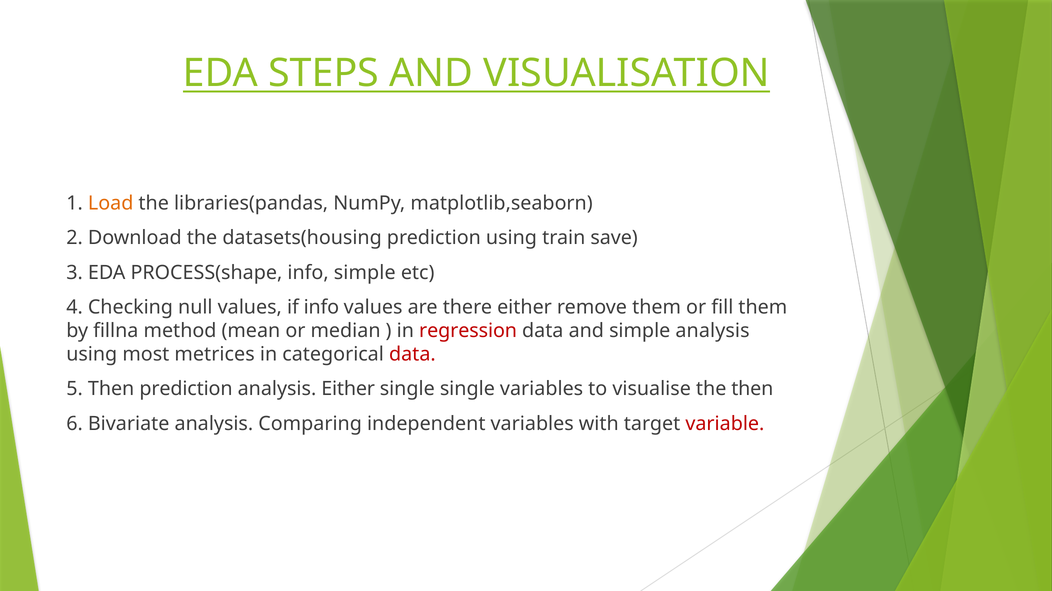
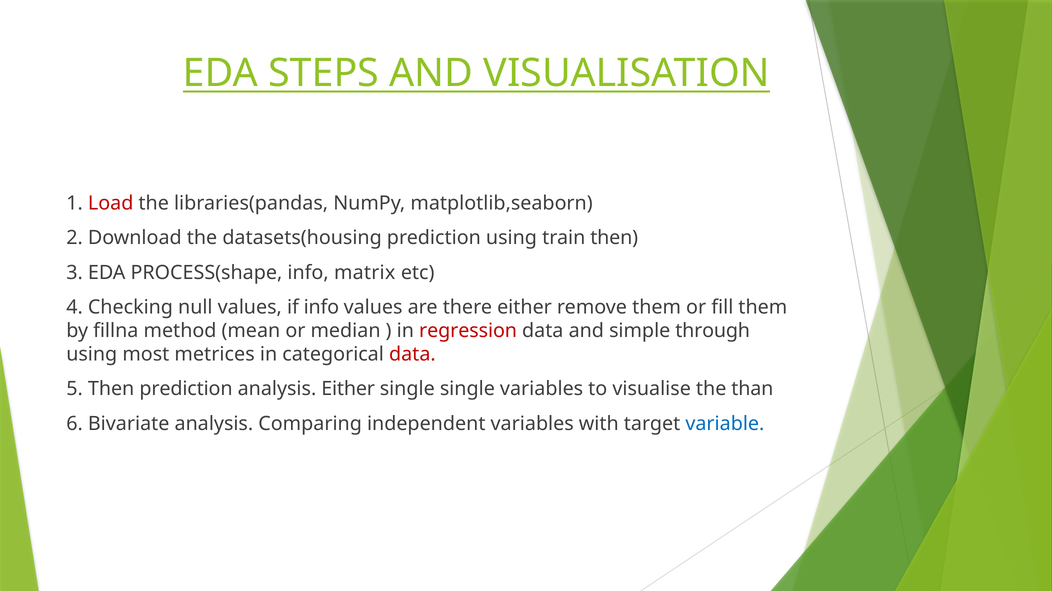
Load colour: orange -> red (111, 204)
train save: save -> then (614, 238)
info simple: simple -> matrix (365, 273)
simple analysis: analysis -> through (713, 331)
the then: then -> than (752, 389)
variable colour: red -> blue (725, 424)
